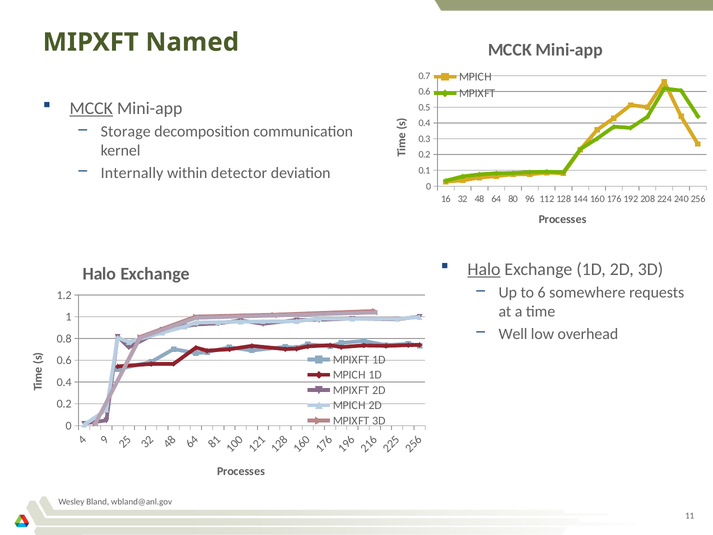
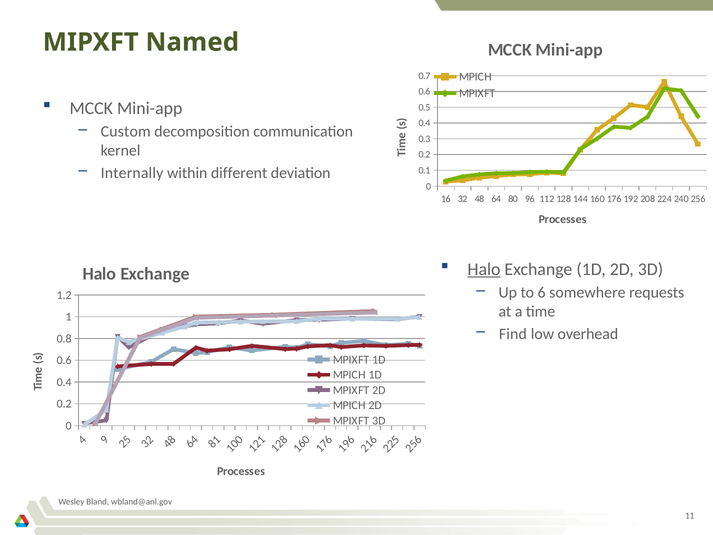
MCCK underline: present -> none (91, 108)
Storage: Storage -> Custom (126, 132)
detector: detector -> different (239, 173)
Well: Well -> Find (513, 334)
